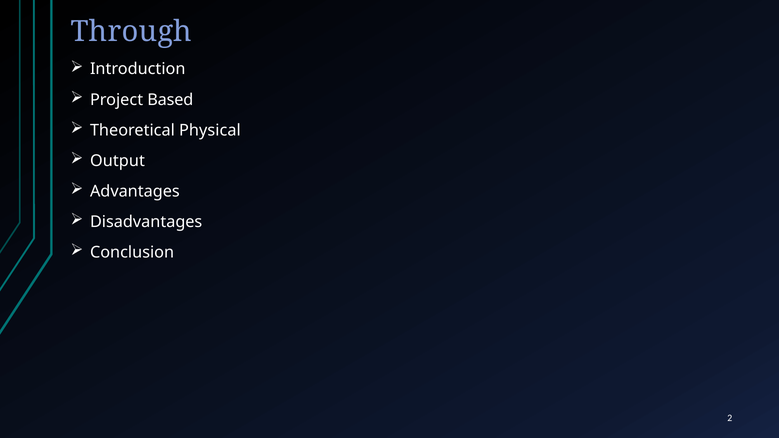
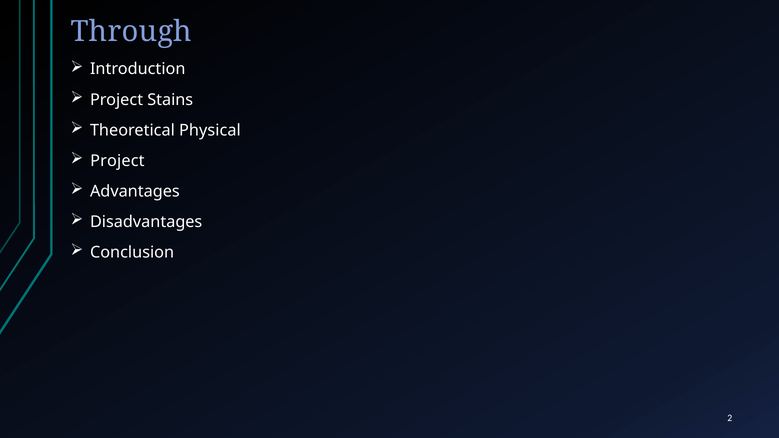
Based: Based -> Stains (170, 100)
Output: Output -> Project (117, 161)
